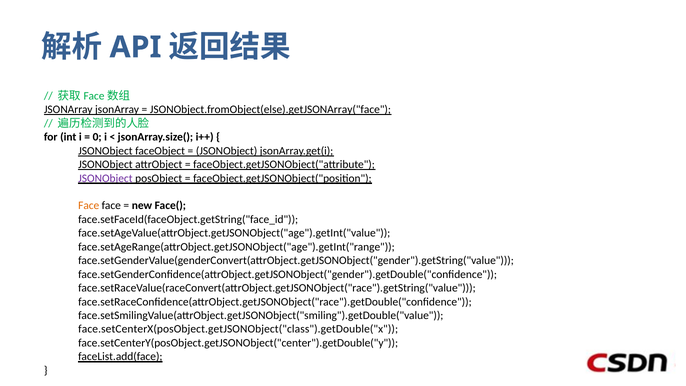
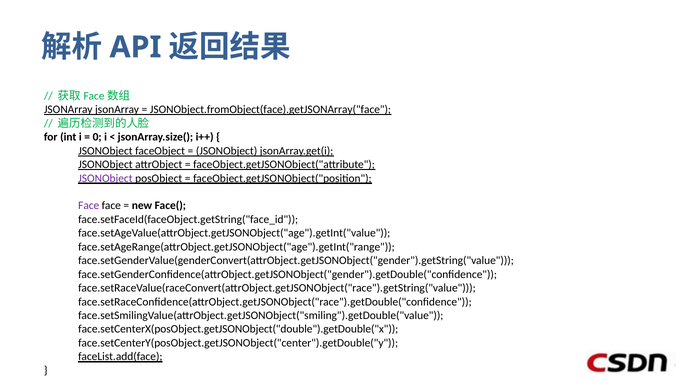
JSONObject.fromObject(else).getJSONArray("face: JSONObject.fromObject(else).getJSONArray("face -> JSONObject.fromObject(face).getJSONArray("face (270, 110)
Face colour: orange -> purple (89, 206)
face.setCenterX(posObject.getJSONObject("class").getDouble("x: face.setCenterX(posObject.getJSONObject("class").getDouble("x -> face.setCenterX(posObject.getJSONObject("double").getDouble("x (238, 329)
